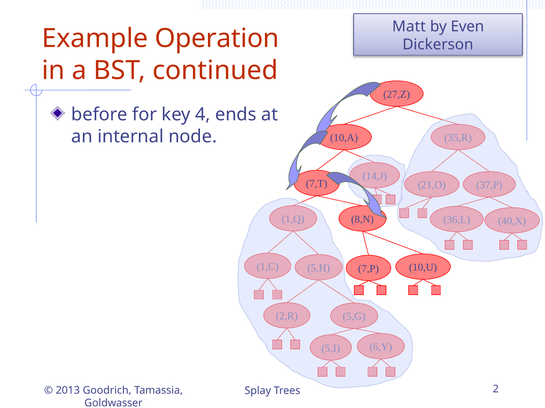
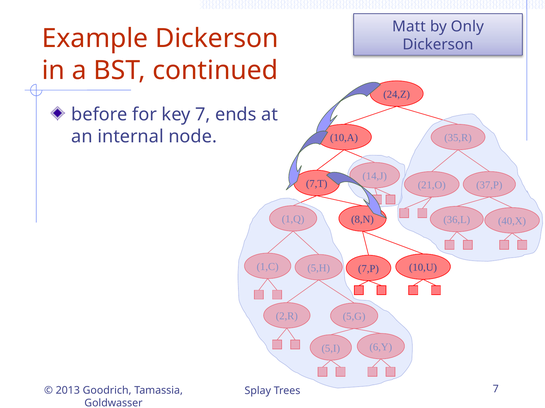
Even: Even -> Only (467, 26)
Example Operation: Operation -> Dickerson (217, 39)
27,Z: 27,Z -> 24,Z (397, 94)
key 4: 4 -> 7 (203, 115)
Trees 2: 2 -> 7 (496, 390)
